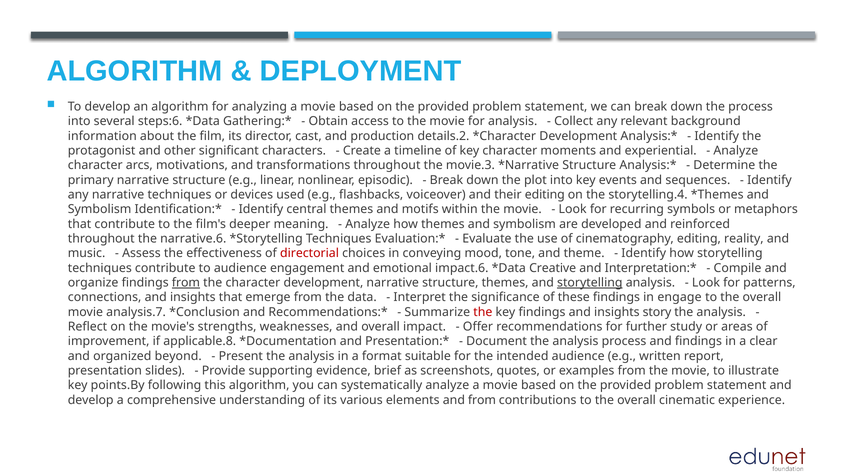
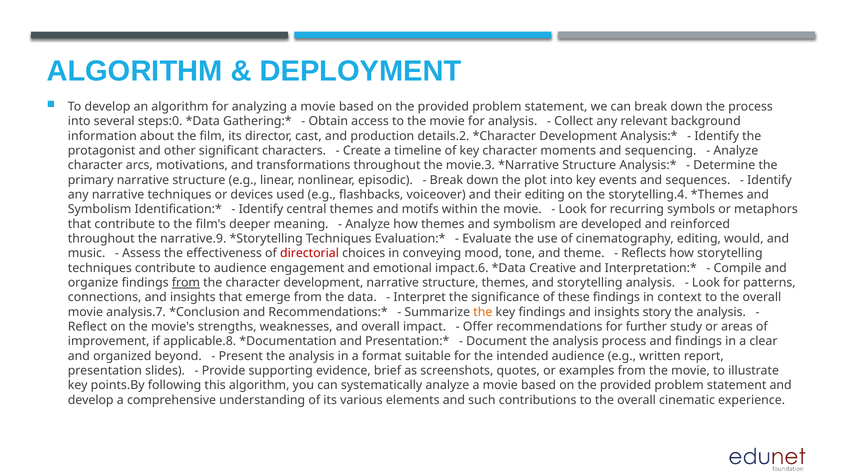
steps:6: steps:6 -> steps:0 (160, 121)
experiential: experiential -> sequencing (661, 151)
narrative.6: narrative.6 -> narrative.9 (193, 239)
reality: reality -> would (744, 239)
Identify: Identify -> Reflects (644, 253)
storytelling underline: present -> none (590, 283)
engage: engage -> context (680, 297)
the colour: red -> orange (483, 312)
and from: from -> such (482, 400)
